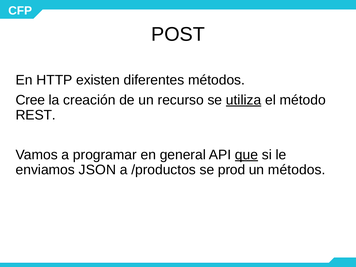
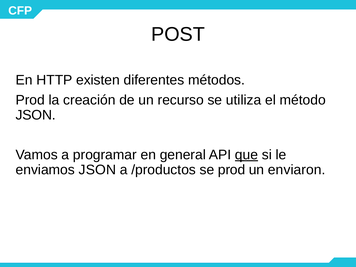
Cree: Cree -> Prod (30, 100)
utiliza underline: present -> none (244, 100)
REST: REST -> JSON (36, 115)
un métodos: métodos -> enviaron (297, 170)
